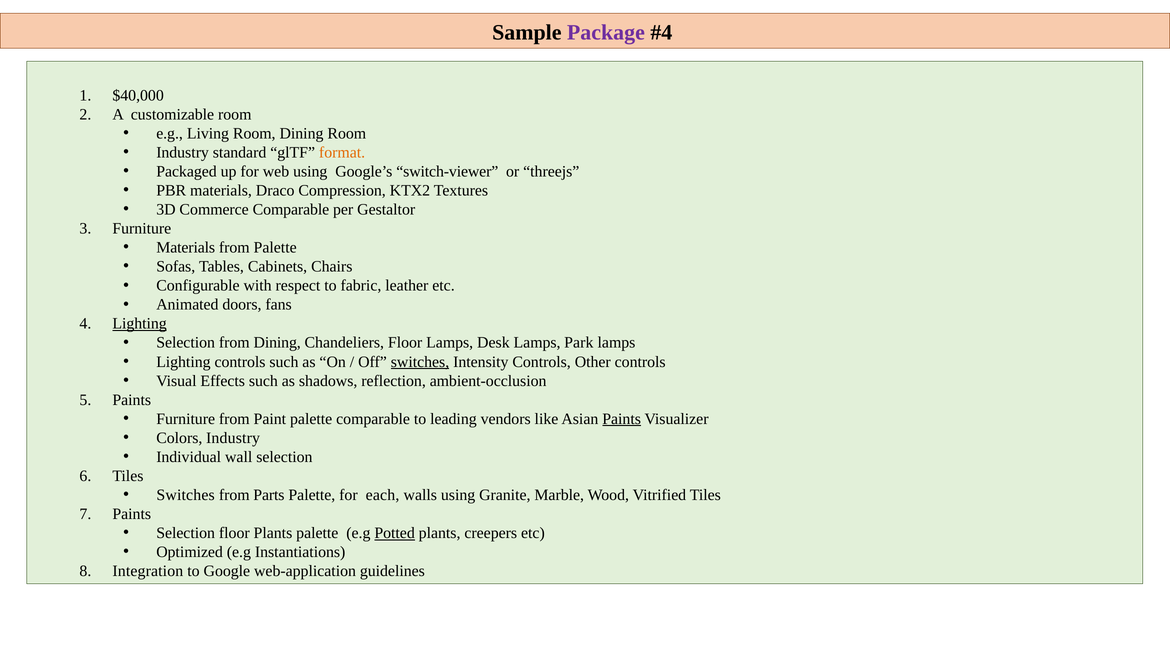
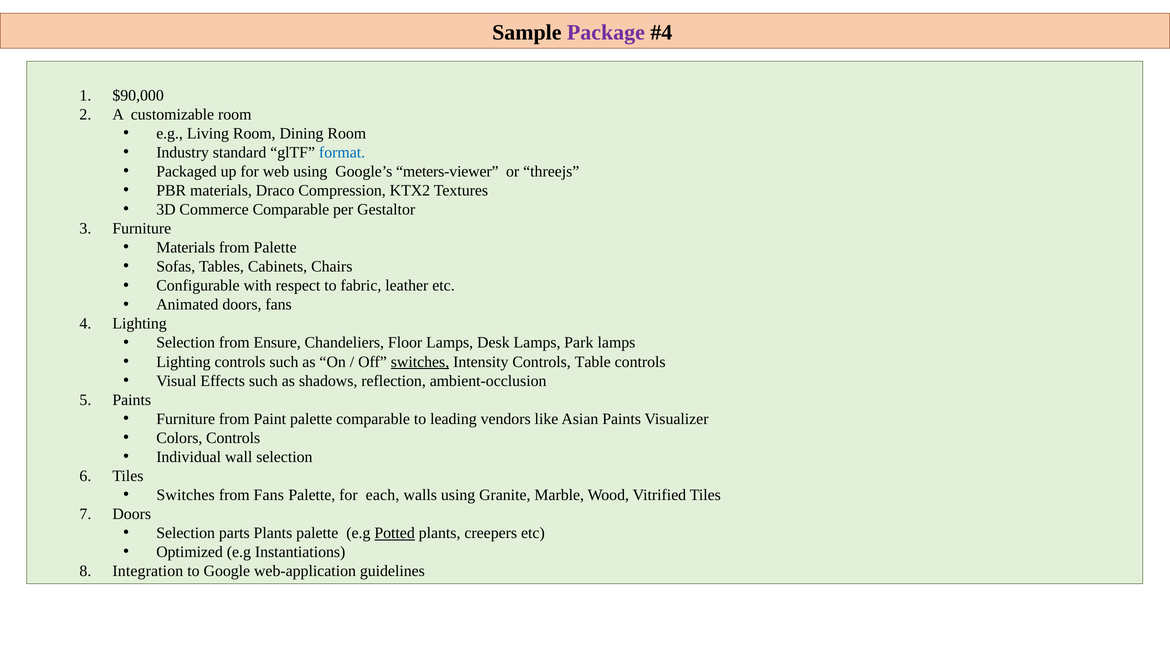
$40,000: $40,000 -> $90,000 (138, 95)
format colour: orange -> blue (342, 152)
switch-viewer: switch-viewer -> meters-viewer (447, 172)
Lighting underline: present -> none (140, 324)
from Dining: Dining -> Ensure (277, 343)
Other: Other -> Table (593, 362)
Paints underline: present -> none (622, 419)
Colors Industry: Industry -> Controls (233, 438)
from Parts: Parts -> Fans (269, 495)
Paints: Paints -> Doors (132, 514)
Selection floor: floor -> parts (234, 533)
